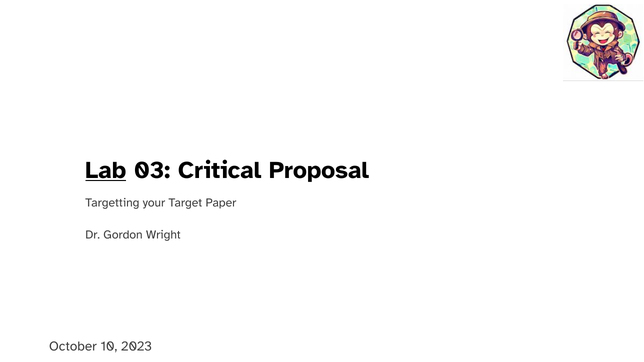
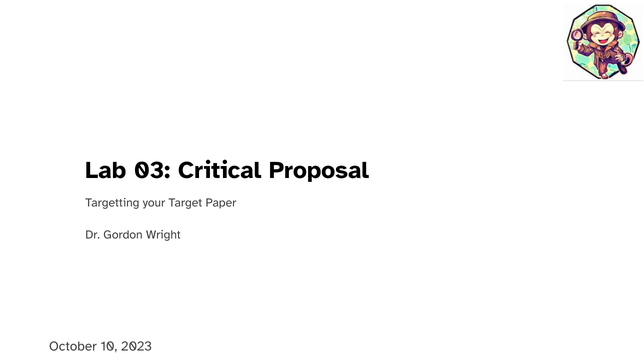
Lab underline: present -> none (106, 170)
